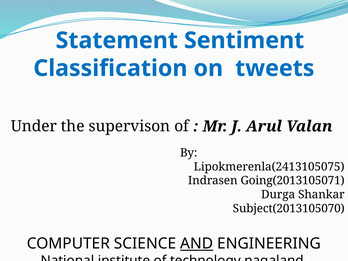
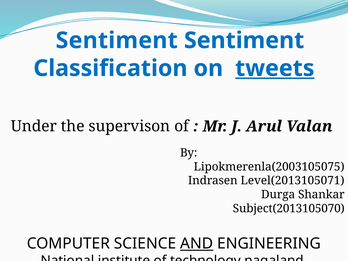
Statement: Statement -> Sentiment (117, 40)
tweets underline: none -> present (275, 68)
Lipokmerenla(2413105075: Lipokmerenla(2413105075 -> Lipokmerenla(2003105075 (269, 167)
Going(2013105071: Going(2013105071 -> Level(2013105071 (292, 181)
